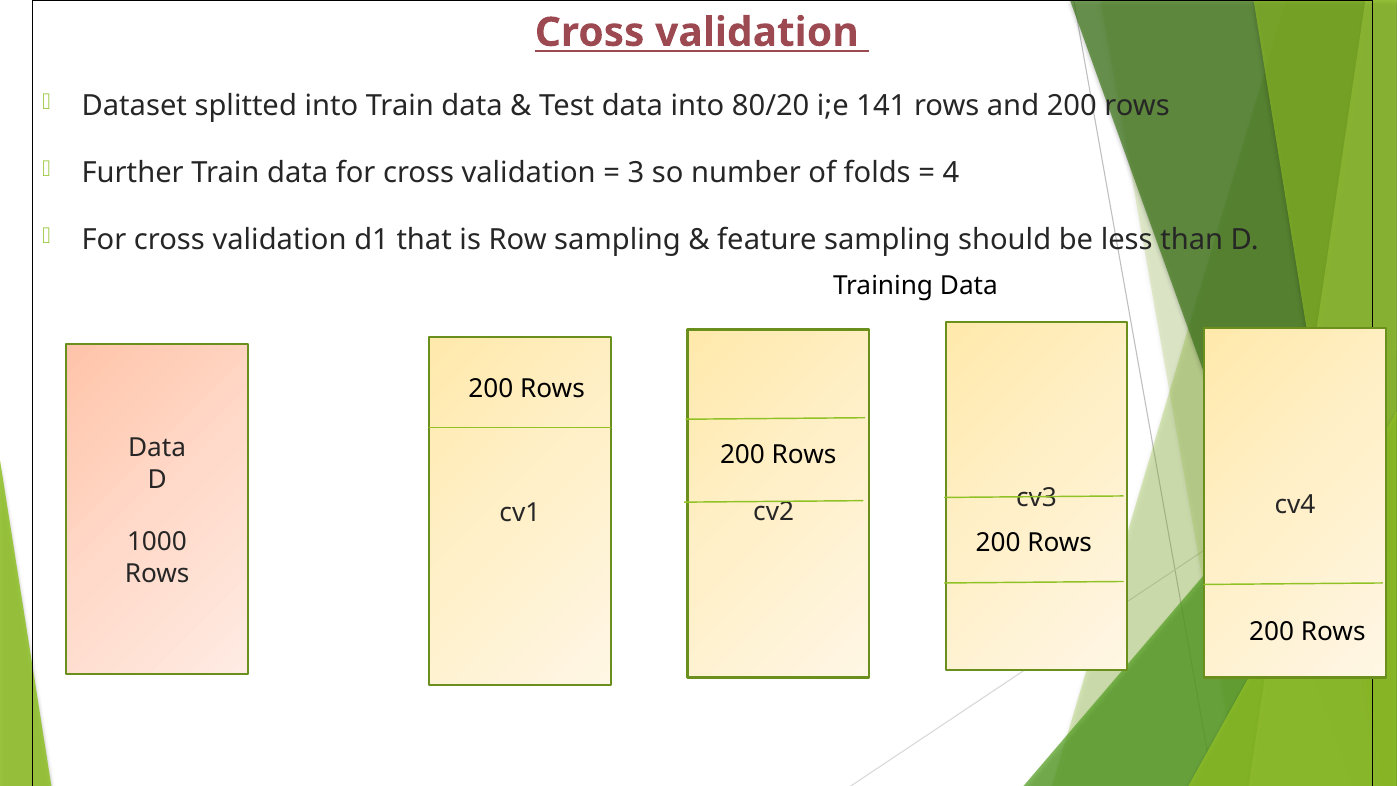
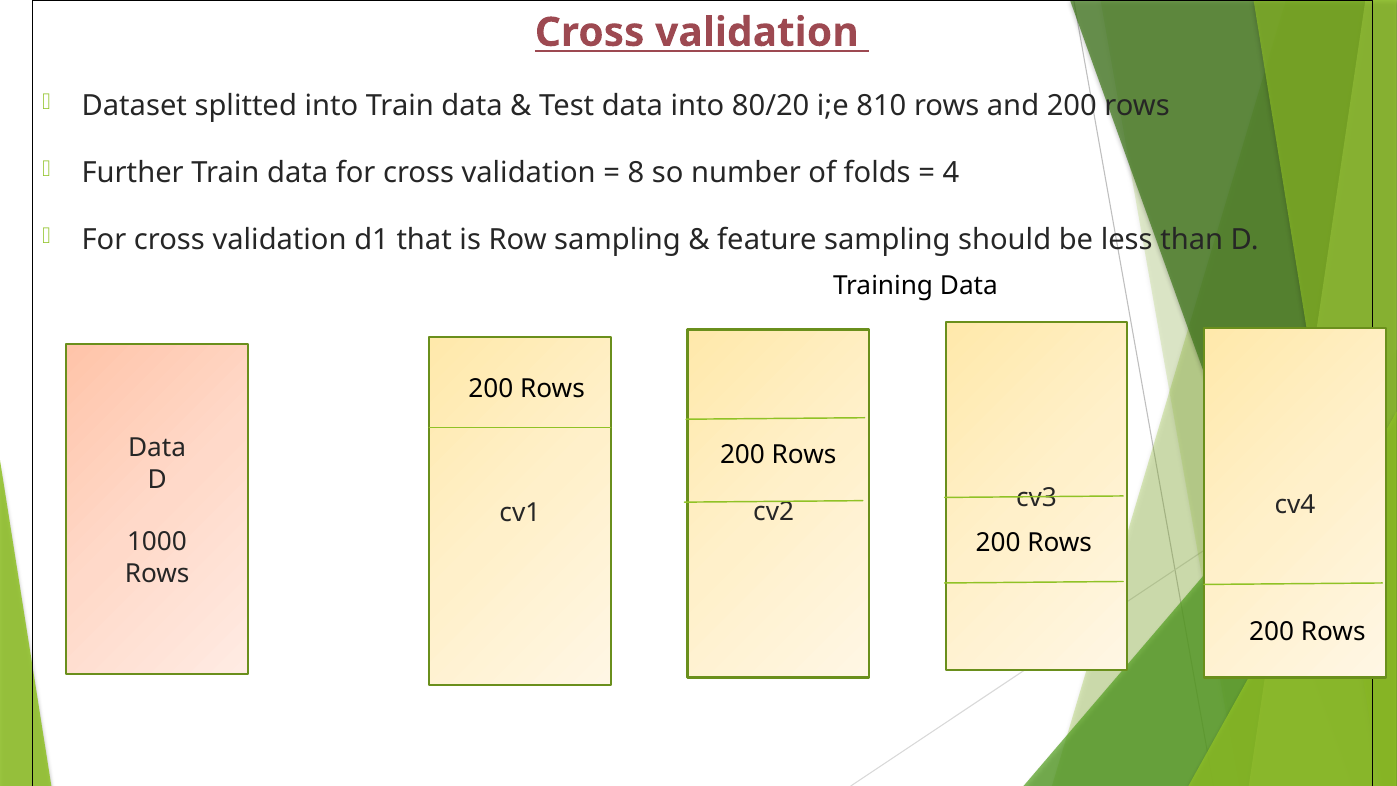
141: 141 -> 810 (881, 106)
3: 3 -> 8 (636, 173)
